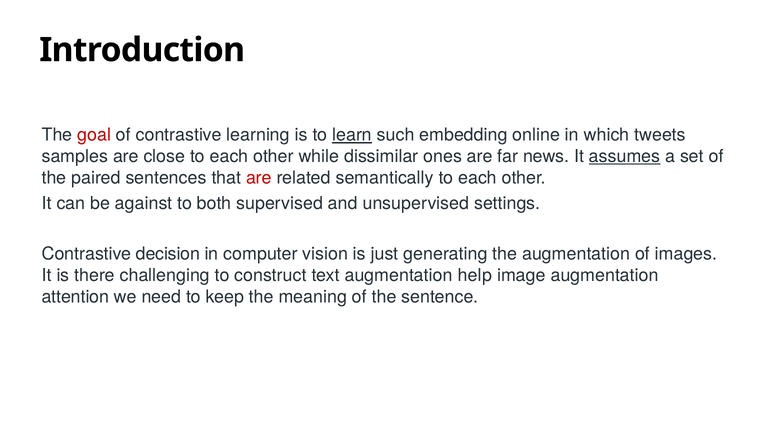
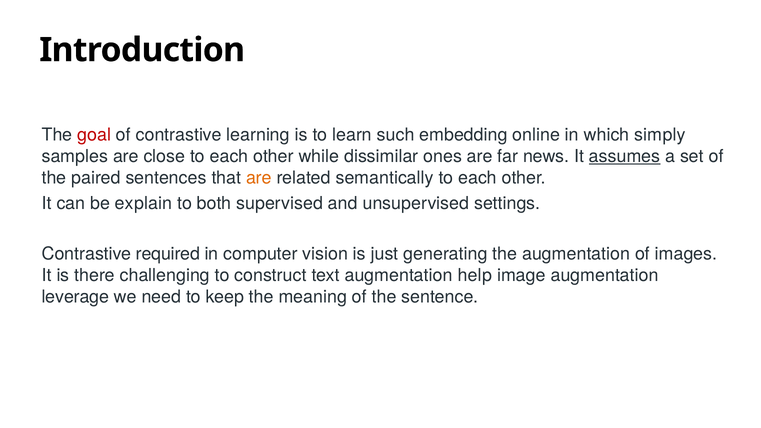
learn underline: present -> none (352, 135)
tweets: tweets -> simply (660, 135)
are colour: red -> orange (259, 178)
against: against -> explain (144, 203)
decision: decision -> required (168, 254)
attention: attention -> leverage (75, 297)
